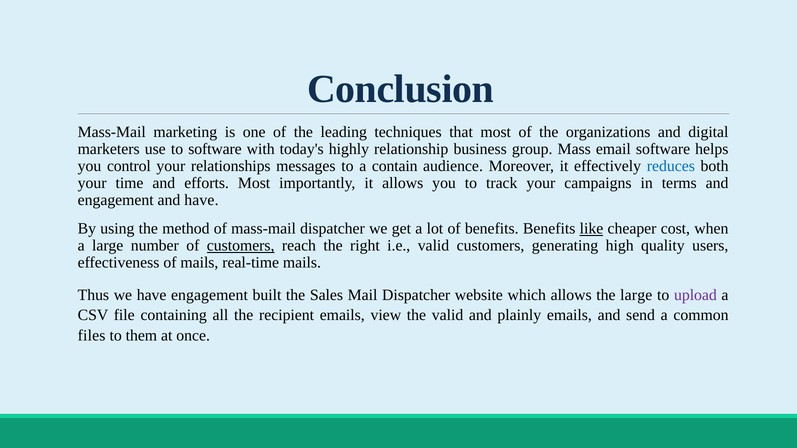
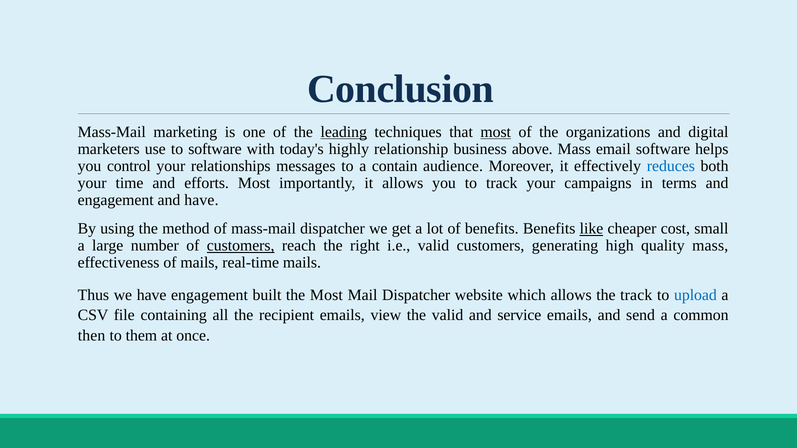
leading underline: none -> present (344, 132)
most underline: none -> present (496, 132)
group: group -> above (532, 149)
when: when -> small (711, 229)
quality users: users -> mass (710, 246)
the Sales: Sales -> Most (326, 295)
the large: large -> track (636, 295)
upload colour: purple -> blue (695, 295)
plainly: plainly -> service (519, 315)
files: files -> then (92, 336)
